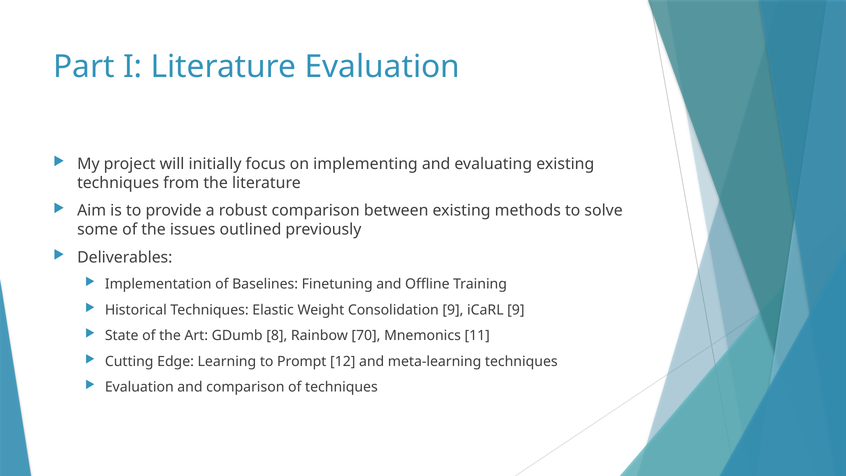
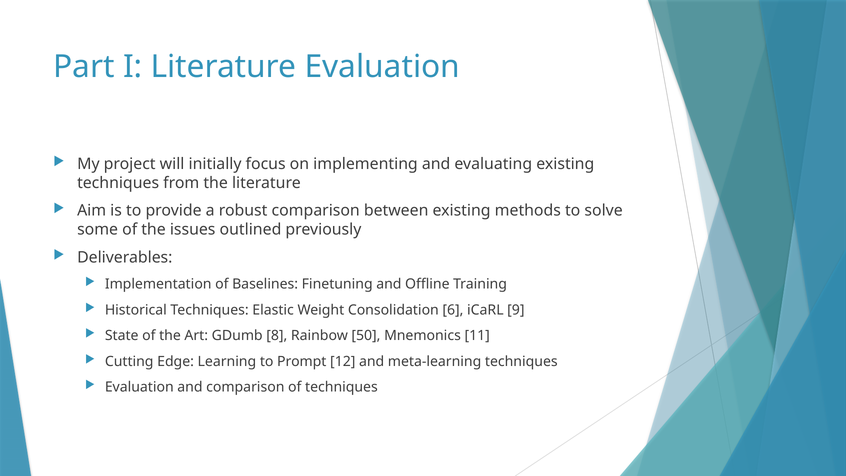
Consolidation 9: 9 -> 6 (453, 310)
70: 70 -> 50 (366, 336)
